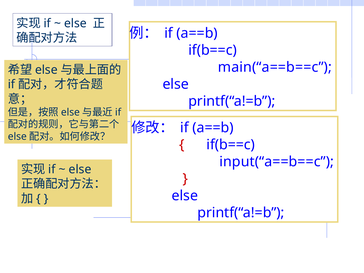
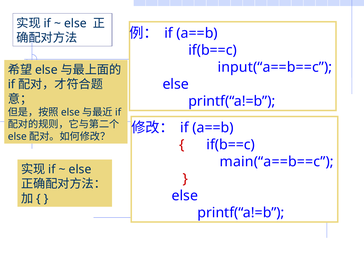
main(“a==b==c: main(“a==b==c -> input(“a==b==c (275, 67)
input(“a==b==c: input(“a==b==c -> main(“a==b==c (277, 162)
